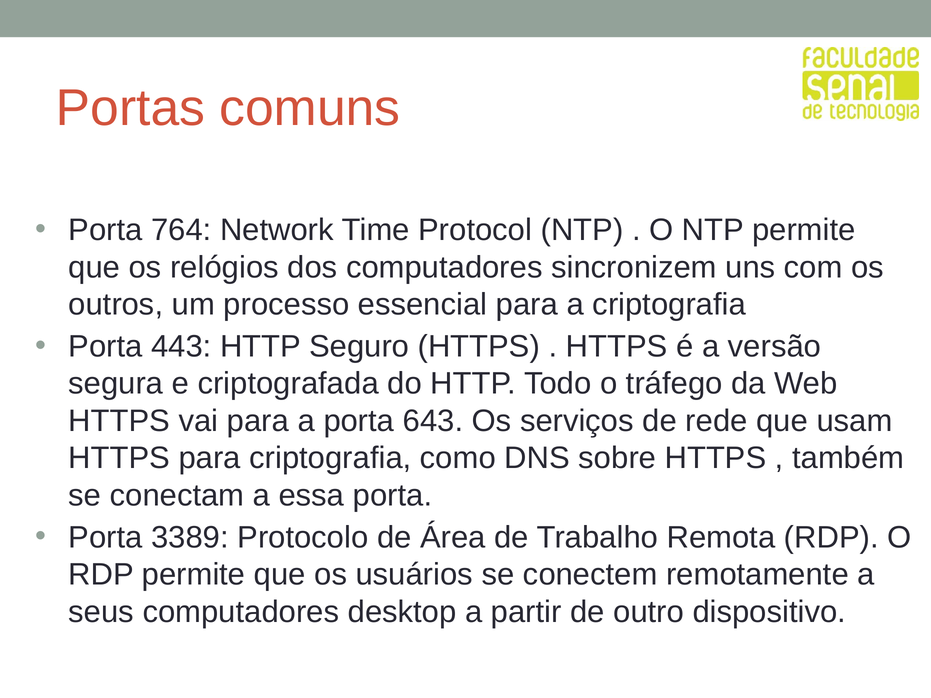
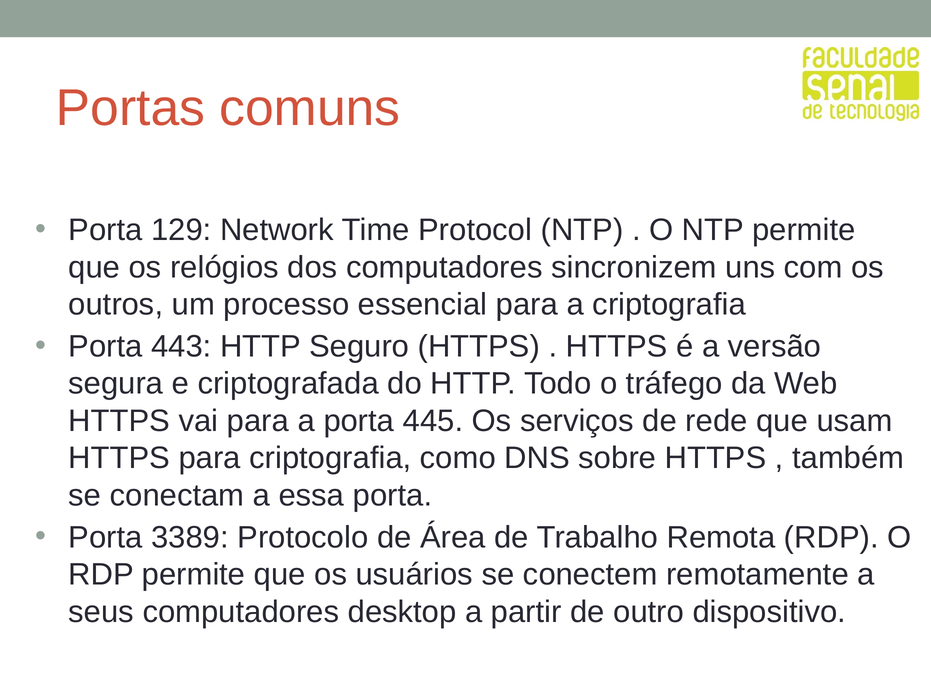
764: 764 -> 129 (181, 230)
643: 643 -> 445 (433, 421)
